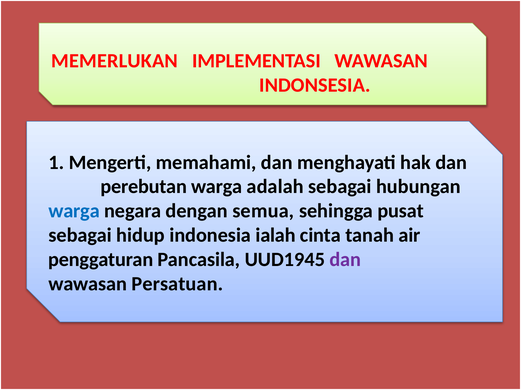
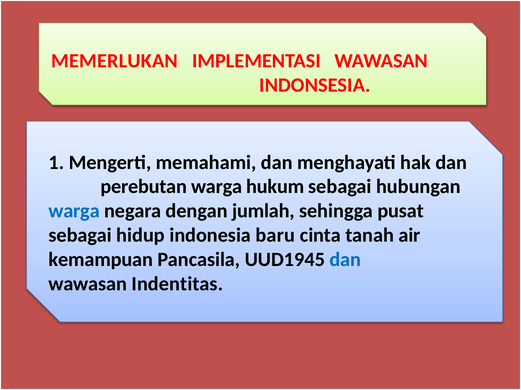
adalah: adalah -> hukum (275, 187)
semua: semua -> jumlah (263, 211)
ialah: ialah -> baru (275, 236)
penggaturan: penggaturan -> kemampuan (101, 260)
dan colour: purple -> blue (345, 260)
Persatuan: Persatuan -> Indentitas (177, 284)
